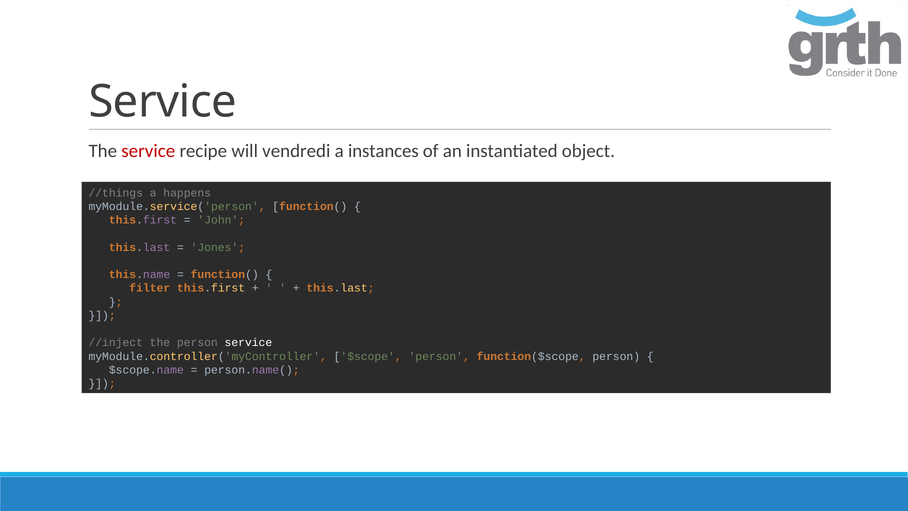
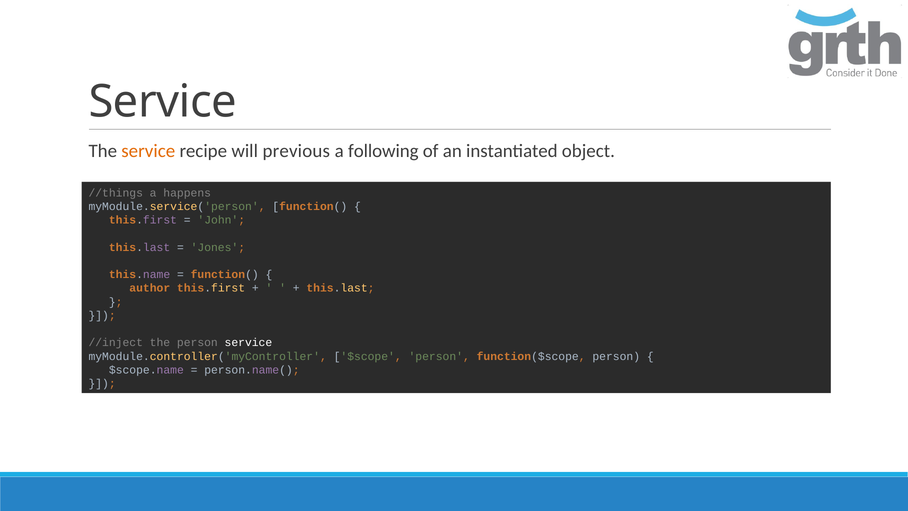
service colour: red -> orange (148, 151)
vendredi: vendredi -> previous (296, 151)
instances: instances -> following (383, 151)
filter: filter -> author (150, 288)
